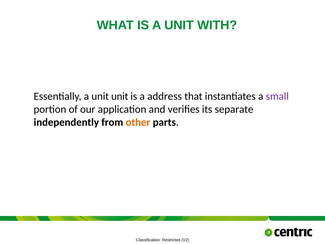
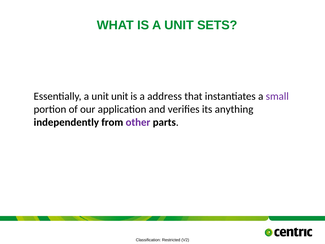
WITH: WITH -> SETS (217, 25)
separate: separate -> anything (234, 109)
other colour: orange -> purple (138, 122)
